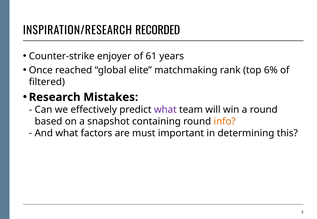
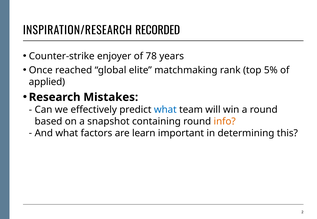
61: 61 -> 78 (151, 56)
6%: 6% -> 5% (271, 70)
filtered: filtered -> applied (47, 82)
what colour: purple -> blue (165, 110)
must: must -> learn (144, 133)
